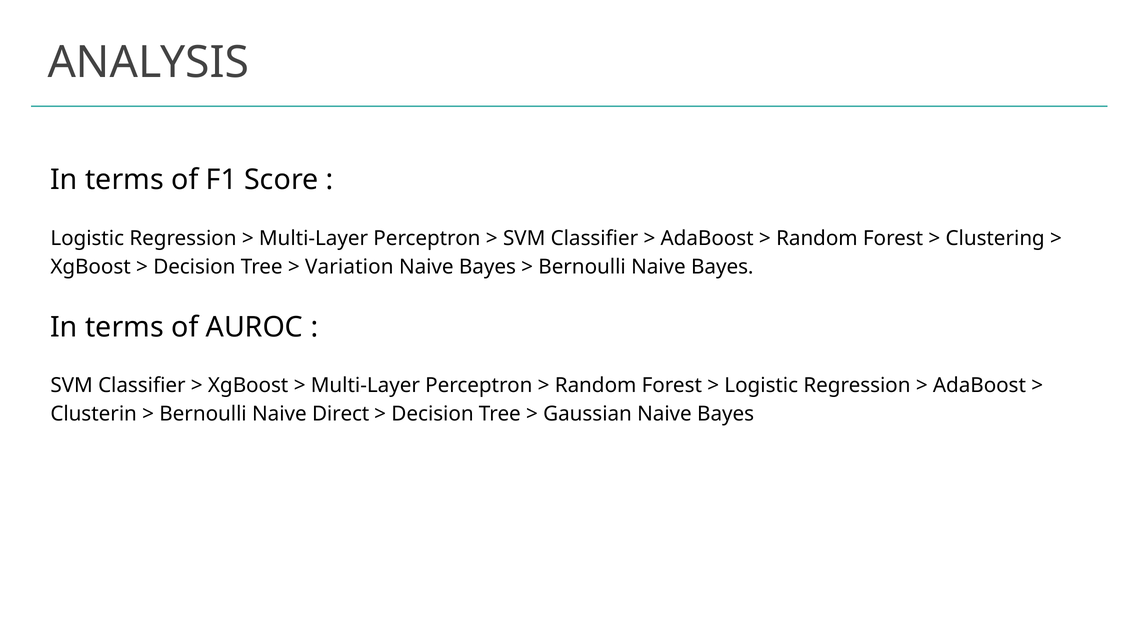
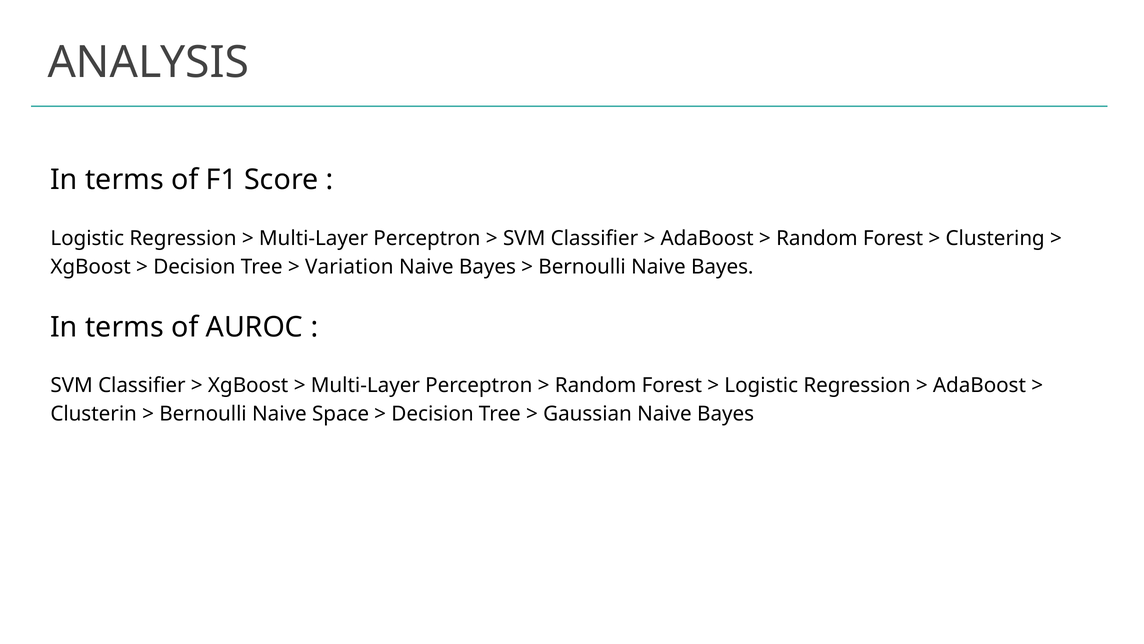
Direct: Direct -> Space (341, 414)
